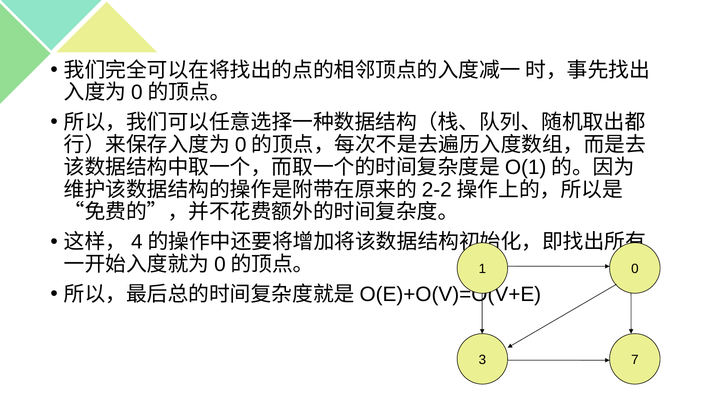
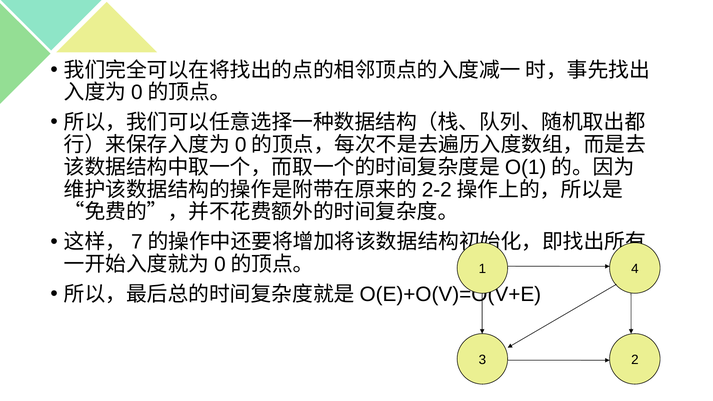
4: 4 -> 7 (137, 242)
1 0: 0 -> 4 (635, 269)
7: 7 -> 2 (635, 360)
